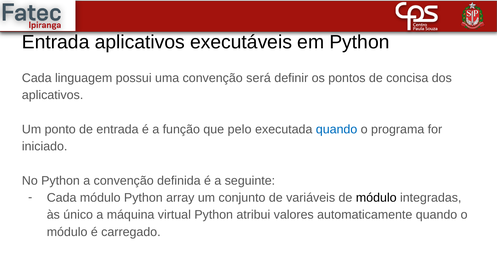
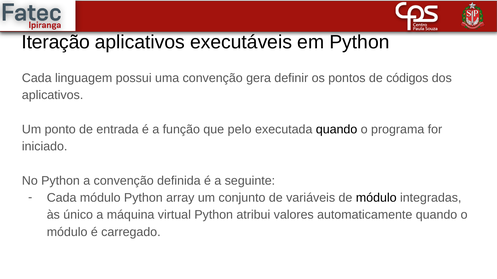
Entrada: Entrada -> Iteração (56, 42)
será: será -> gera (259, 78)
concisa: concisa -> códigos (407, 78)
quando colour: blue -> black (337, 130)
